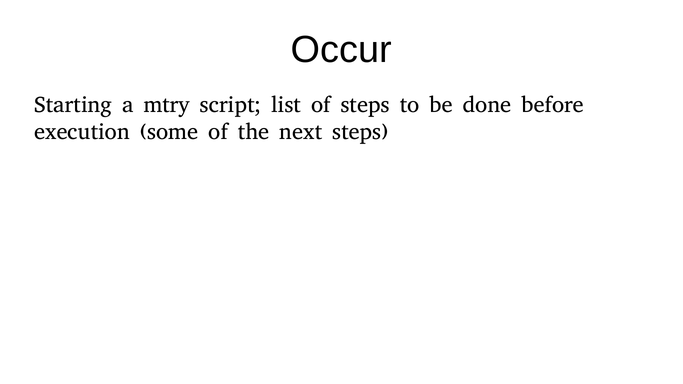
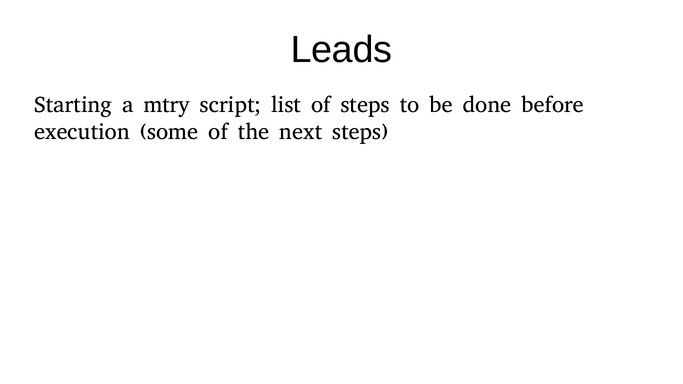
Occur: Occur -> Leads (341, 50)
